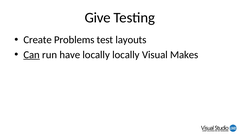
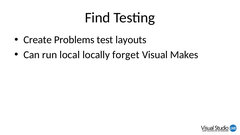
Give: Give -> Find (98, 18)
Can underline: present -> none (32, 55)
have: have -> local (70, 55)
locally locally: locally -> forget (126, 55)
